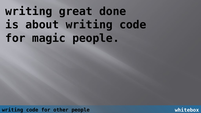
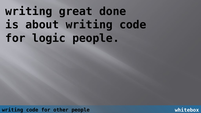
magic: magic -> logic (49, 38)
